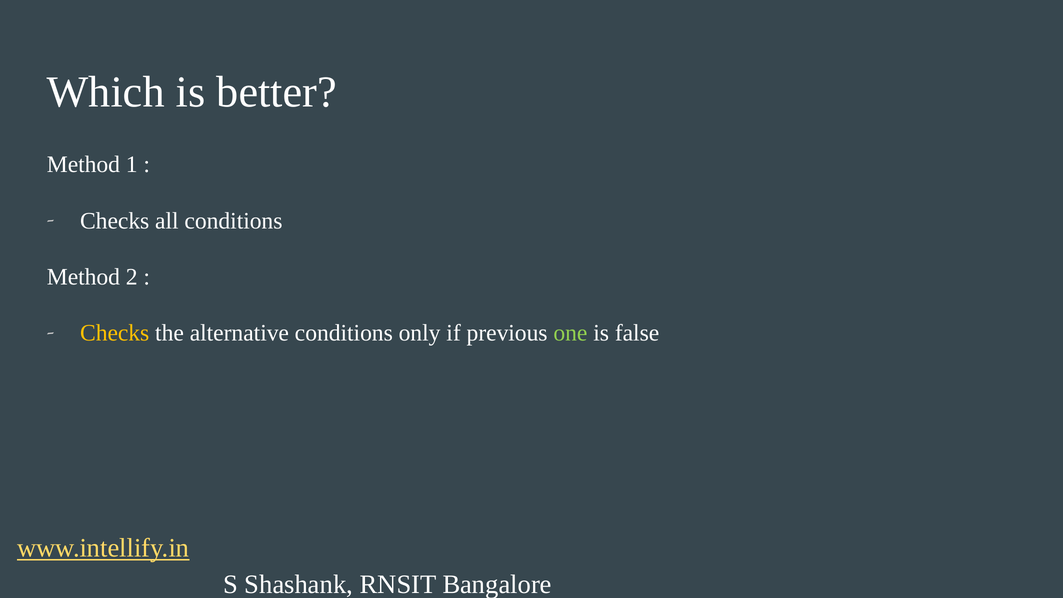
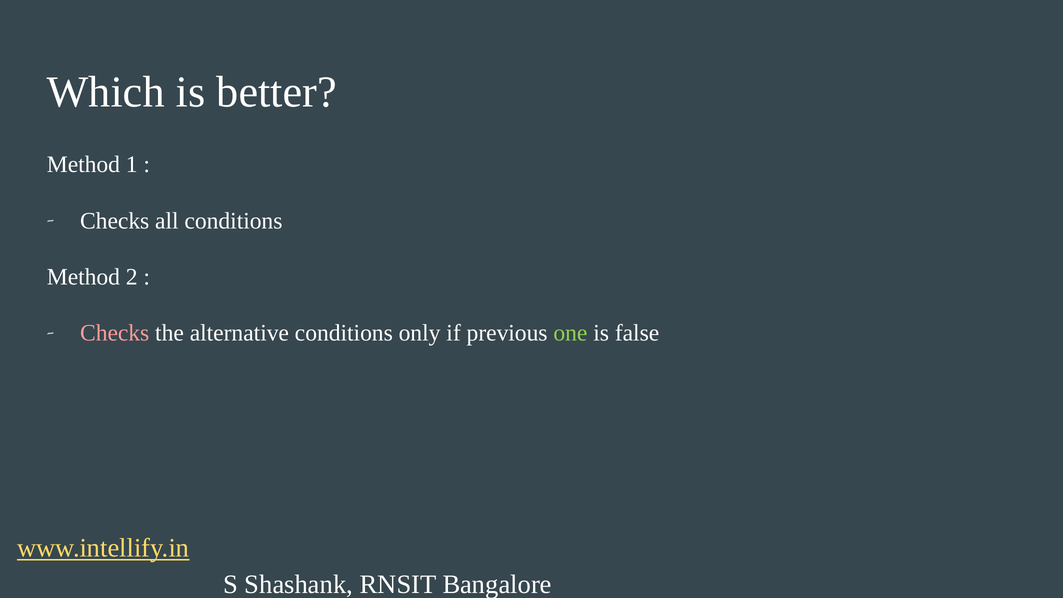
Checks colour: yellow -> pink (115, 333)
